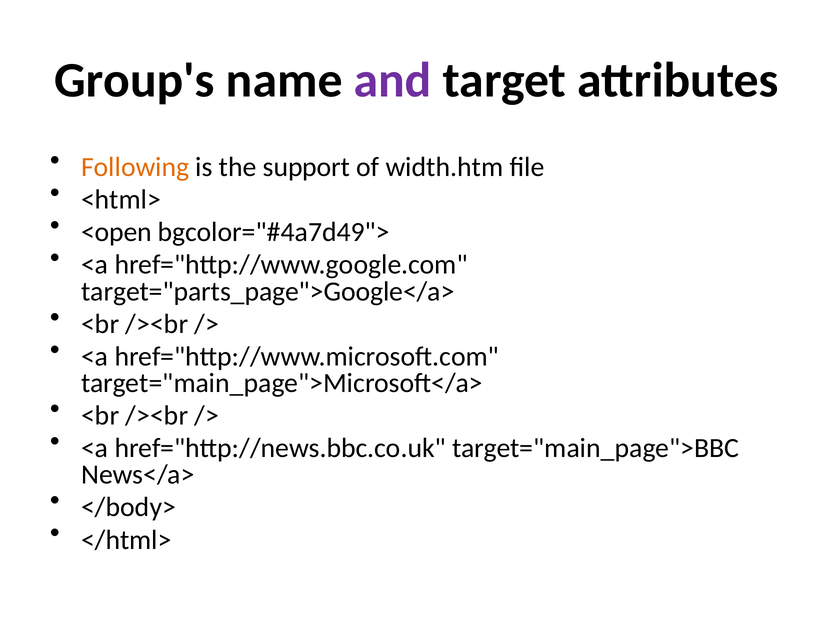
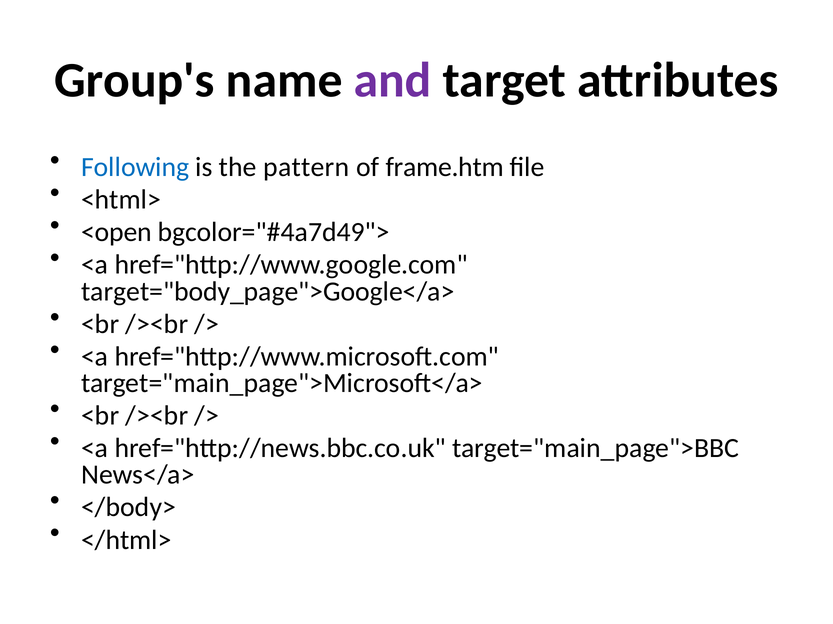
Following colour: orange -> blue (135, 167)
support: support -> pattern (306, 167)
width.htm: width.htm -> frame.htm (445, 167)
target="parts_page">Google</a>: target="parts_page">Google</a> -> target="body_page">Google</a> (268, 292)
